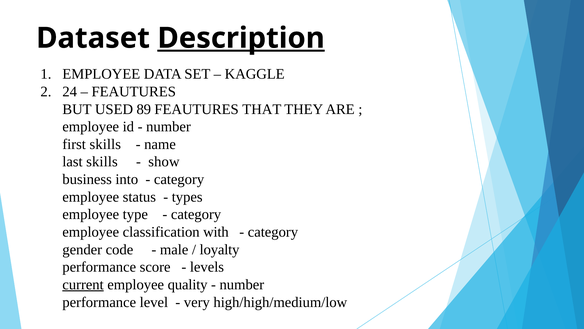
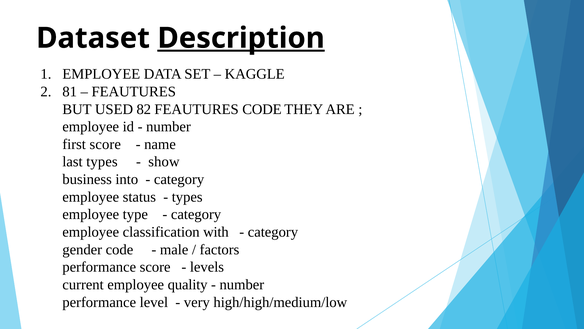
24: 24 -> 81 (70, 91)
89: 89 -> 82 (144, 109)
FEAUTURES THAT: THAT -> CODE (262, 109)
first skills: skills -> score (105, 144)
last skills: skills -> types (102, 162)
loyalty: loyalty -> factors (219, 249)
current underline: present -> none (83, 284)
